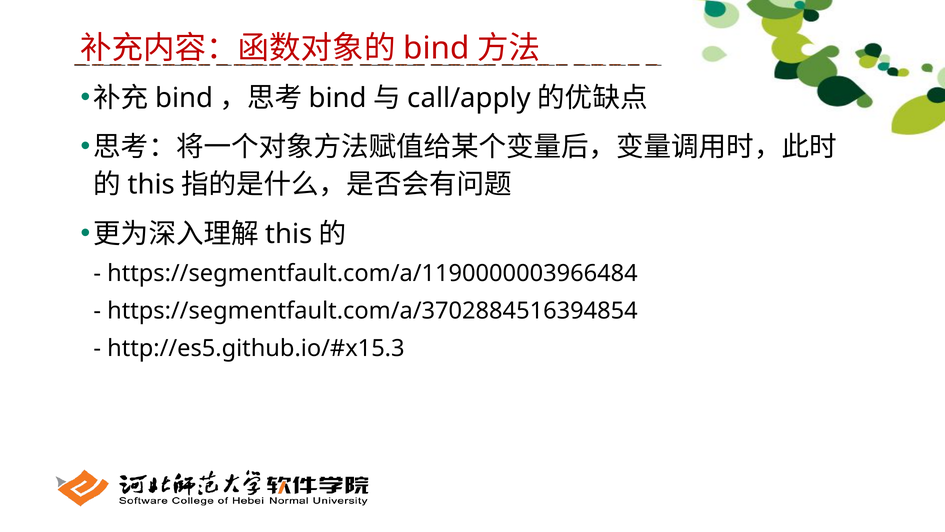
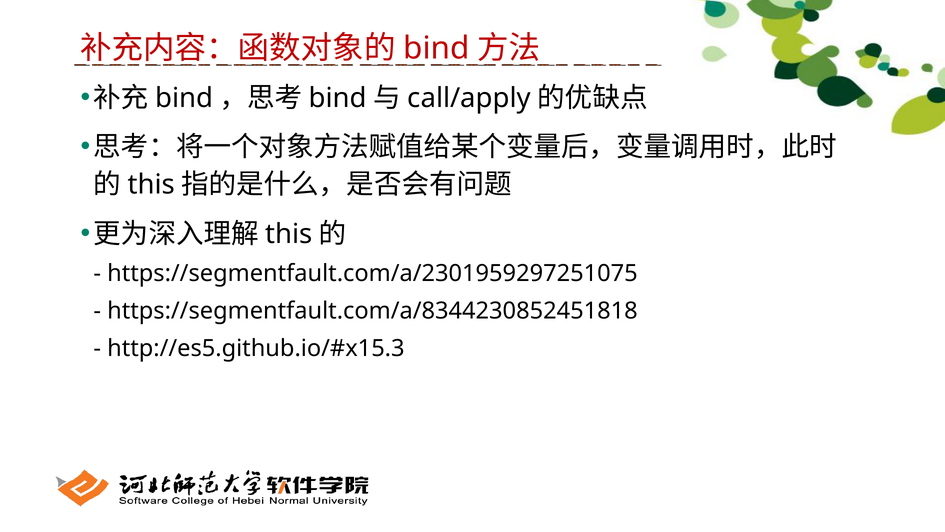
https://segmentfault.com/a/1190000003966484: https://segmentfault.com/a/1190000003966484 -> https://segmentfault.com/a/2301959297251075 (372, 273)
https://segmentfault.com/a/3702884516394854: https://segmentfault.com/a/3702884516394854 -> https://segmentfault.com/a/8344230852451818 (372, 311)
